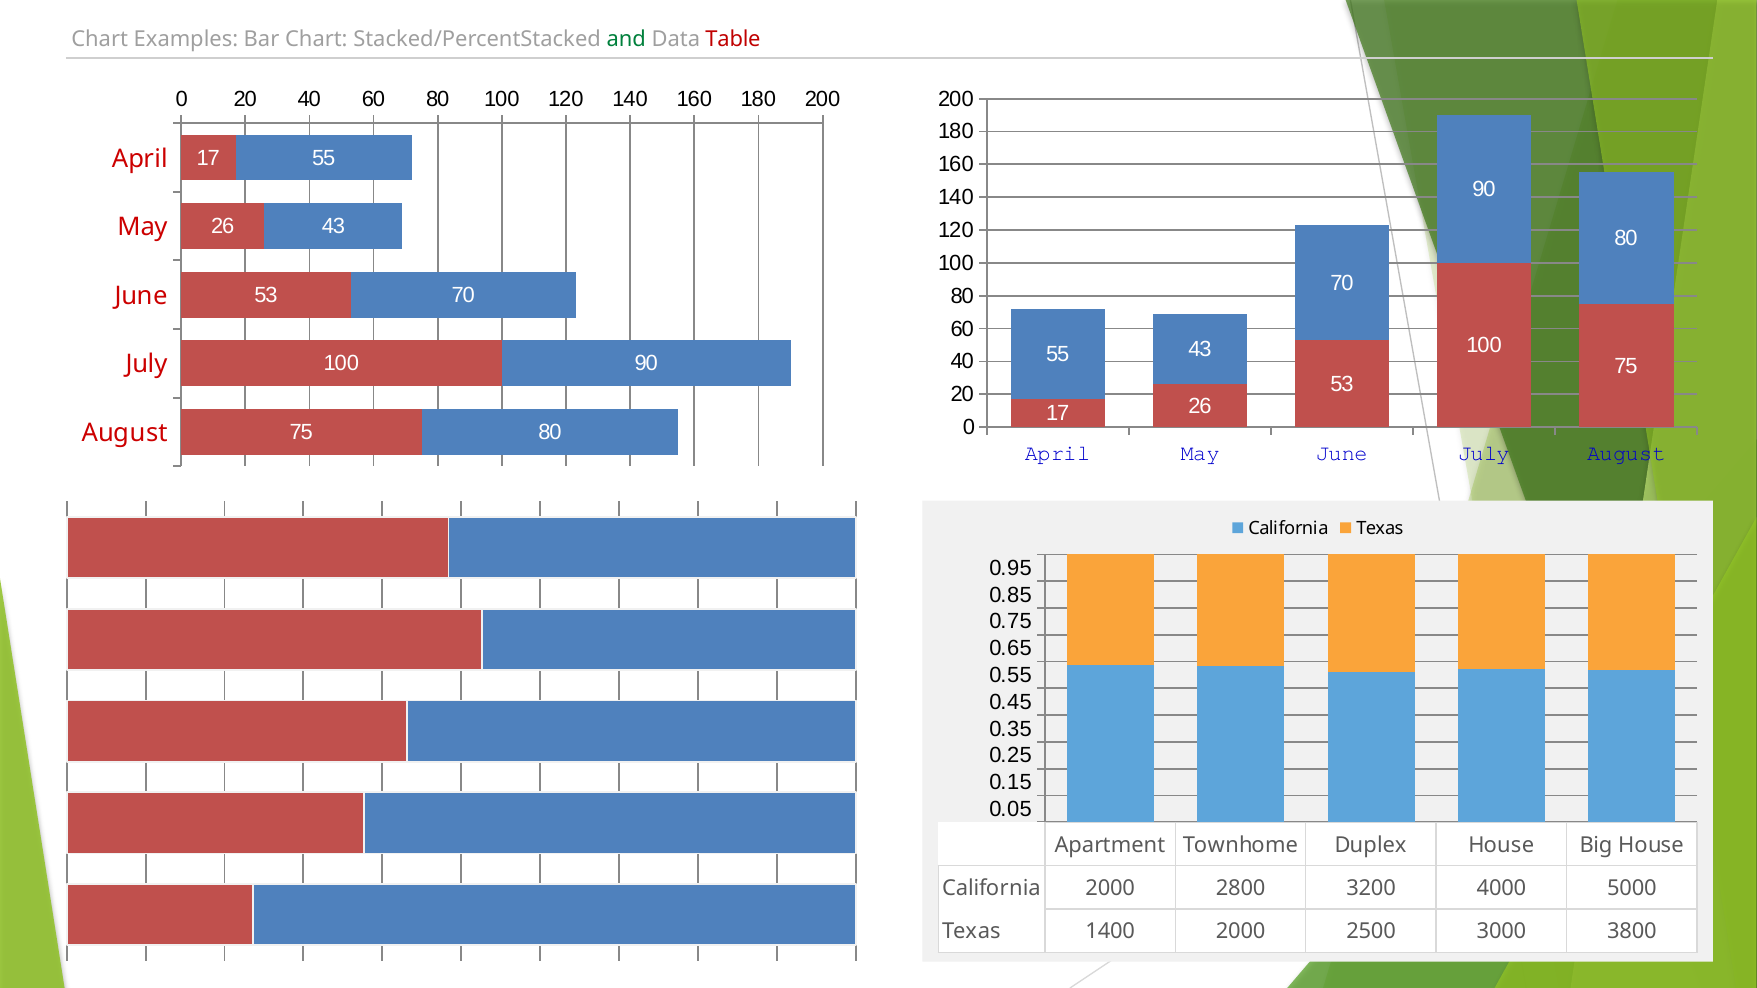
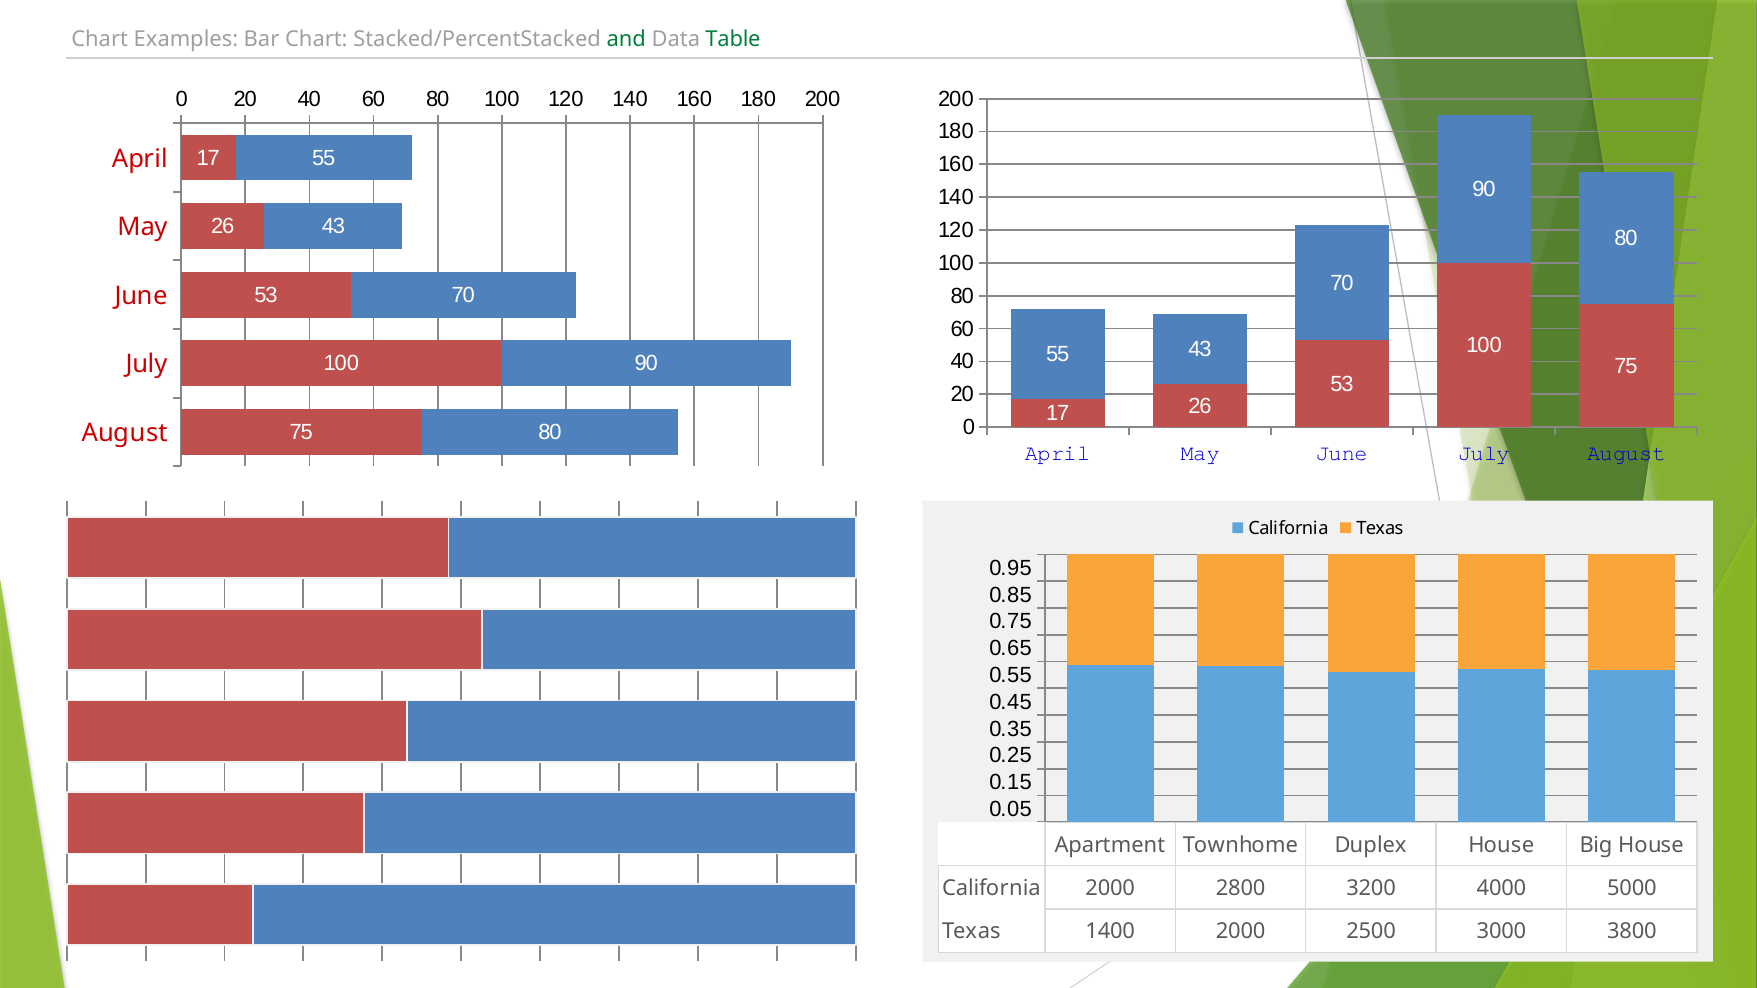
Table colour: red -> green (733, 39)
